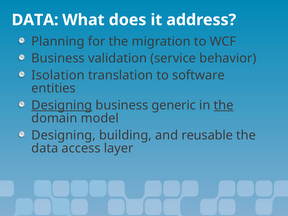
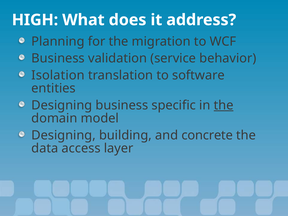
DATA: DATA -> HIGH (35, 20)
Designing underline: present -> none (62, 105)
generic: generic -> specific (174, 105)
reusable: reusable -> concrete (207, 135)
